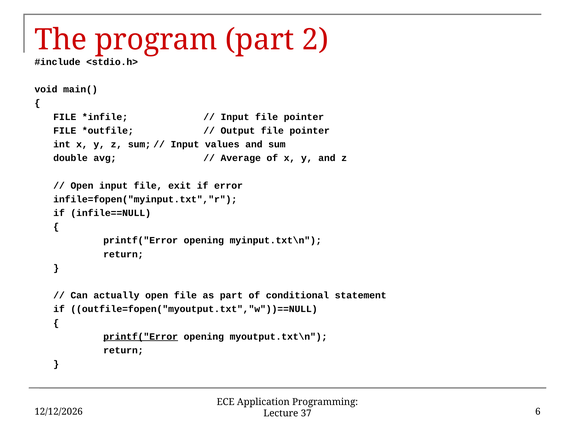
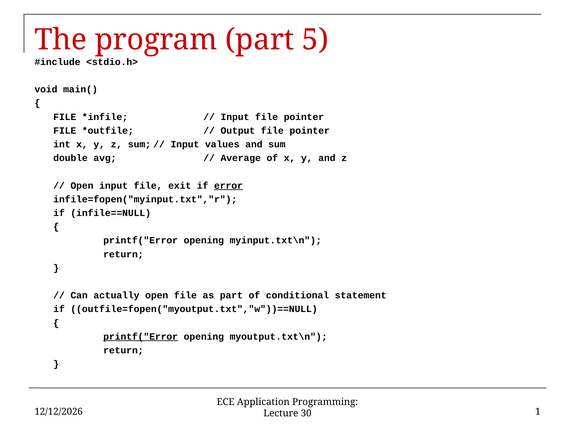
2: 2 -> 5 (315, 40)
error underline: none -> present (229, 186)
6: 6 -> 1 (538, 412)
37: 37 -> 30 (306, 414)
